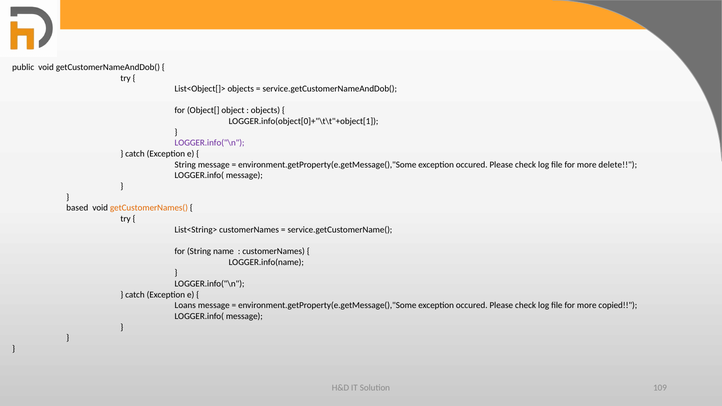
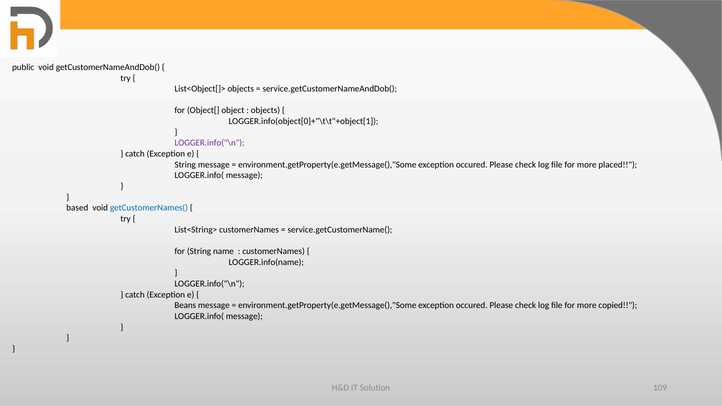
delete: delete -> placed (618, 165)
getCustomerNames( colour: orange -> blue (149, 208)
Loans: Loans -> Beans (185, 305)
